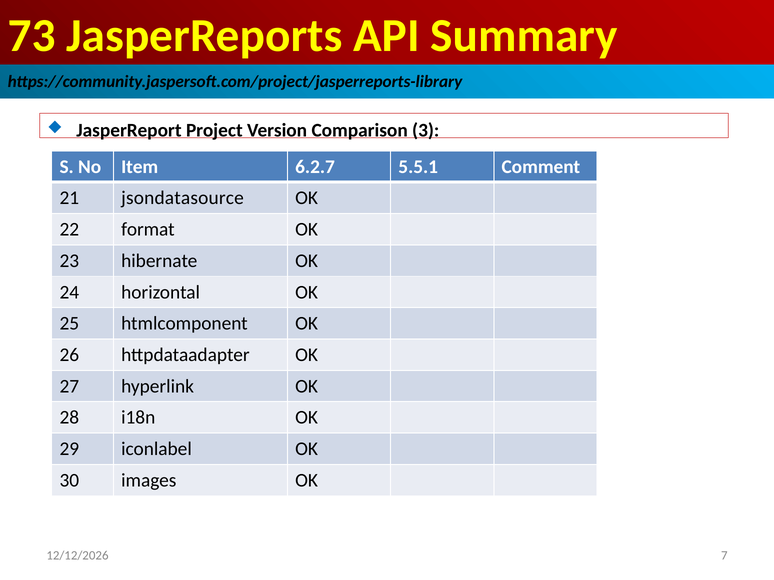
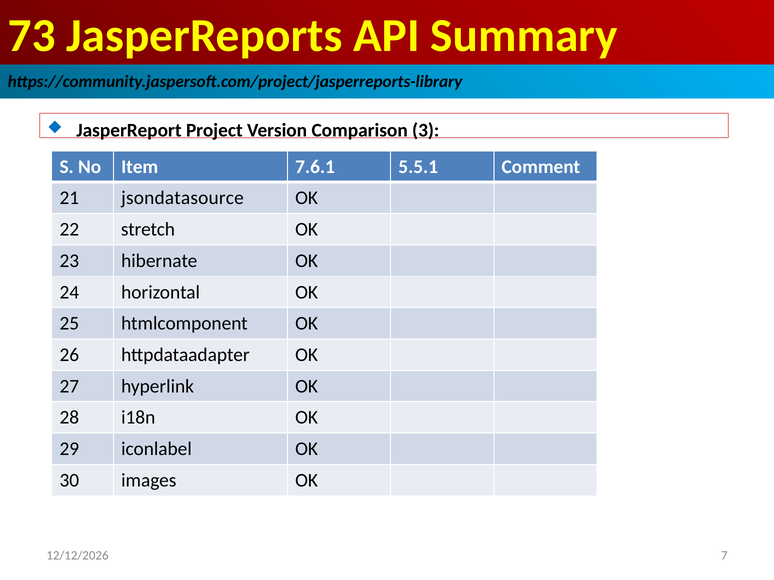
6.2.7: 6.2.7 -> 7.6.1 (315, 167)
format: format -> stretch (148, 230)
